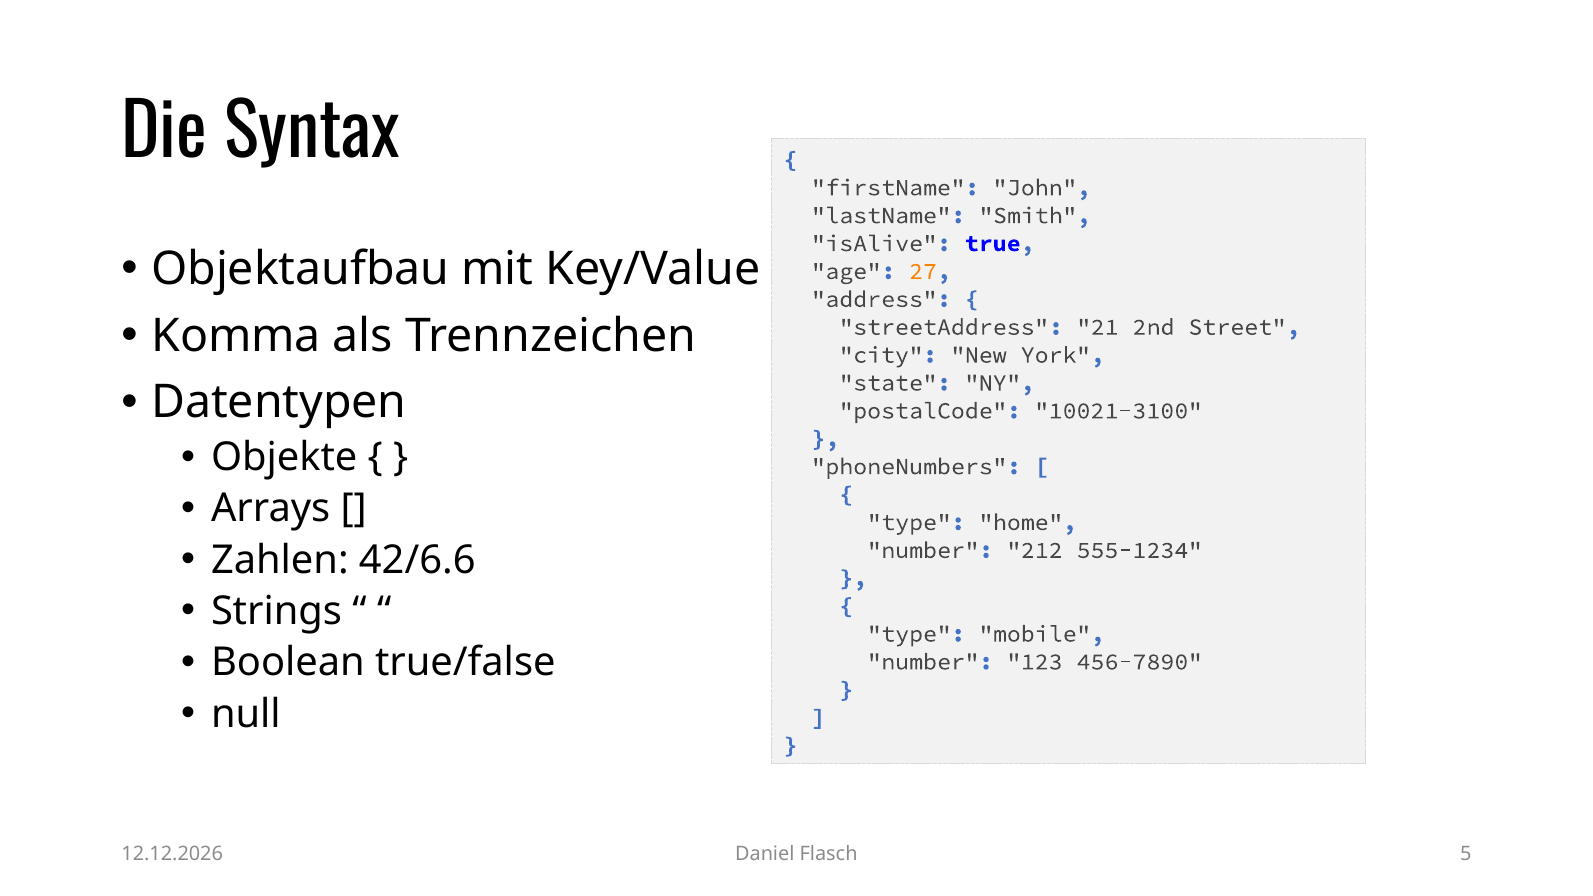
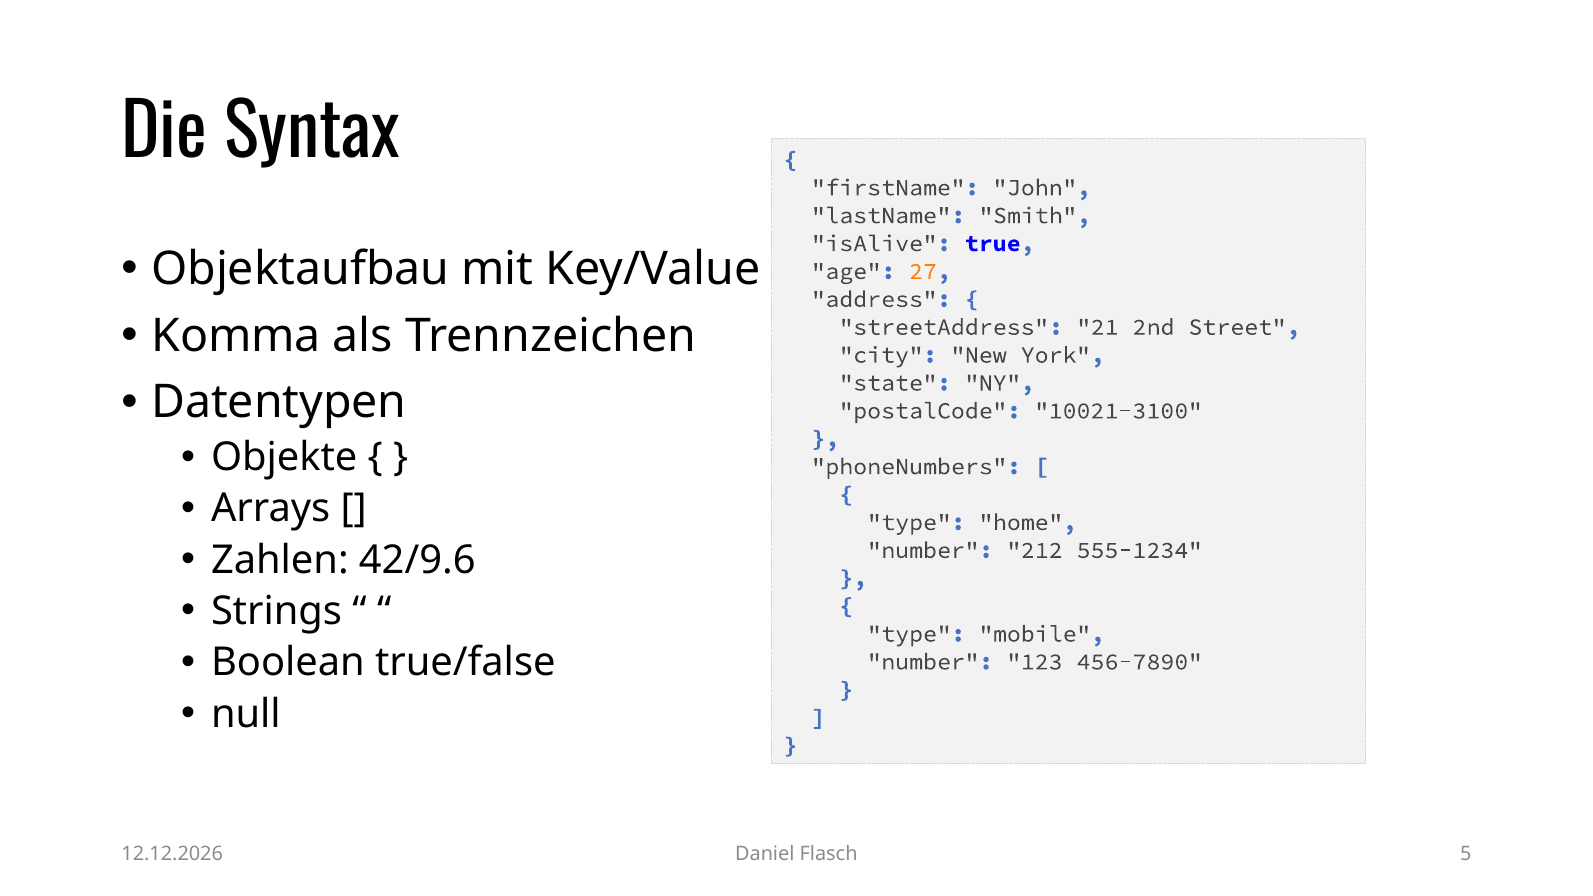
42/6.6: 42/6.6 -> 42/9.6 (417, 560)
